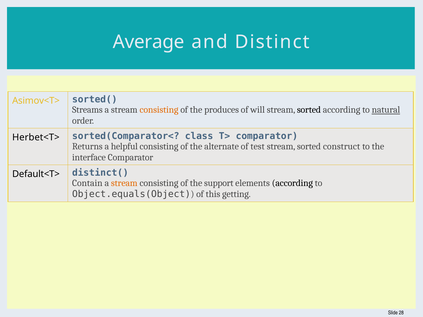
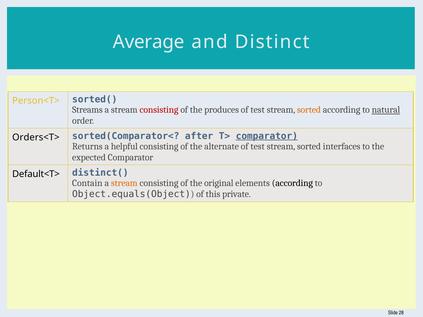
Asimov<T>: Asimov<T> -> Person<T> (36, 101)
consisting colour: orange -> red (159, 110)
will: will -> test (258, 110)
sorted colour: black -> orange (309, 110)
Herbet<T>: Herbet<T> -> Orders<T> (36, 137)
class: class -> after (199, 136)
comparator underline: none -> present (267, 136)
construct: construct -> interfaces (342, 147)
interface: interface -> expected (89, 157)
support: support -> original (219, 183)
getting: getting -> private (236, 194)
